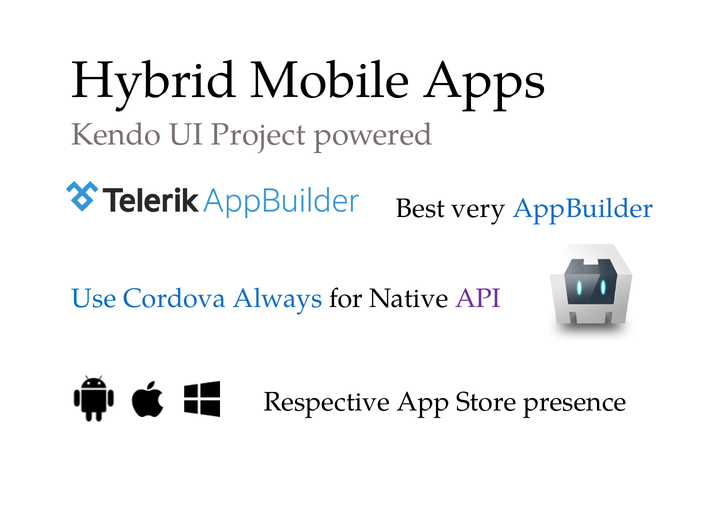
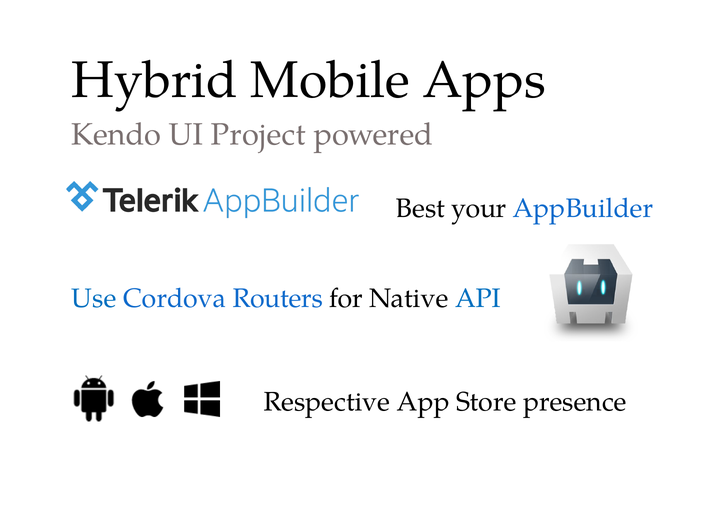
very: very -> your (479, 209)
Always: Always -> Routers (278, 298)
API colour: purple -> blue (478, 298)
